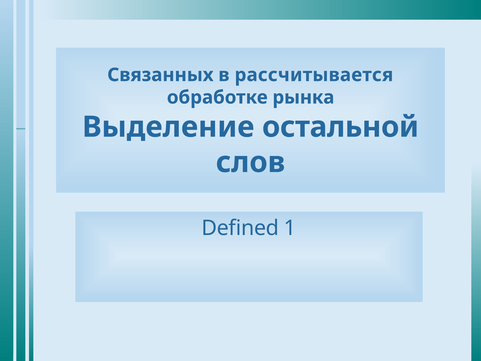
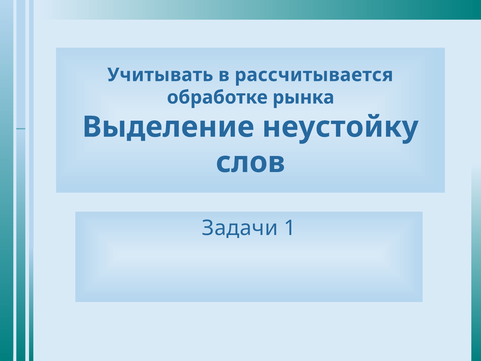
Связанных: Связанных -> Учитывать (160, 75)
остальной: остальной -> неустойку (340, 127)
Defined: Defined -> Задачи (240, 228)
